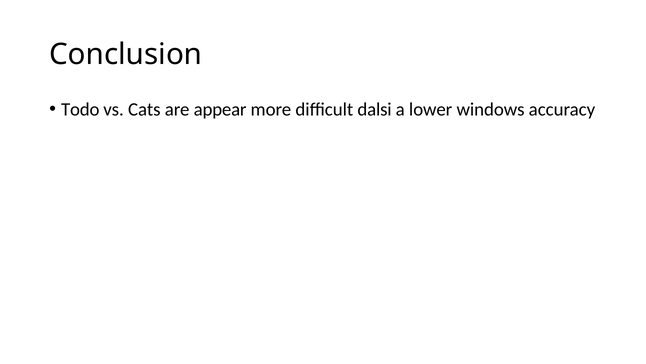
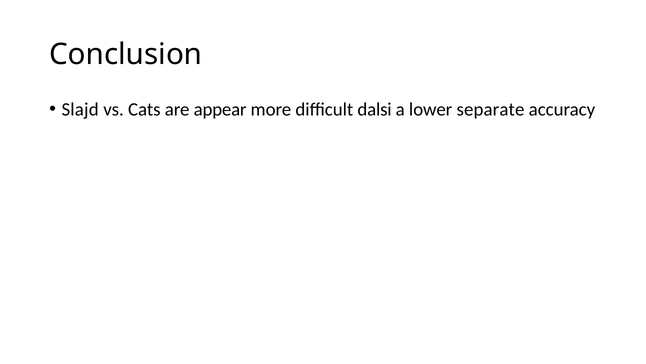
Todo: Todo -> Slajd (80, 109)
windows: windows -> separate (490, 109)
